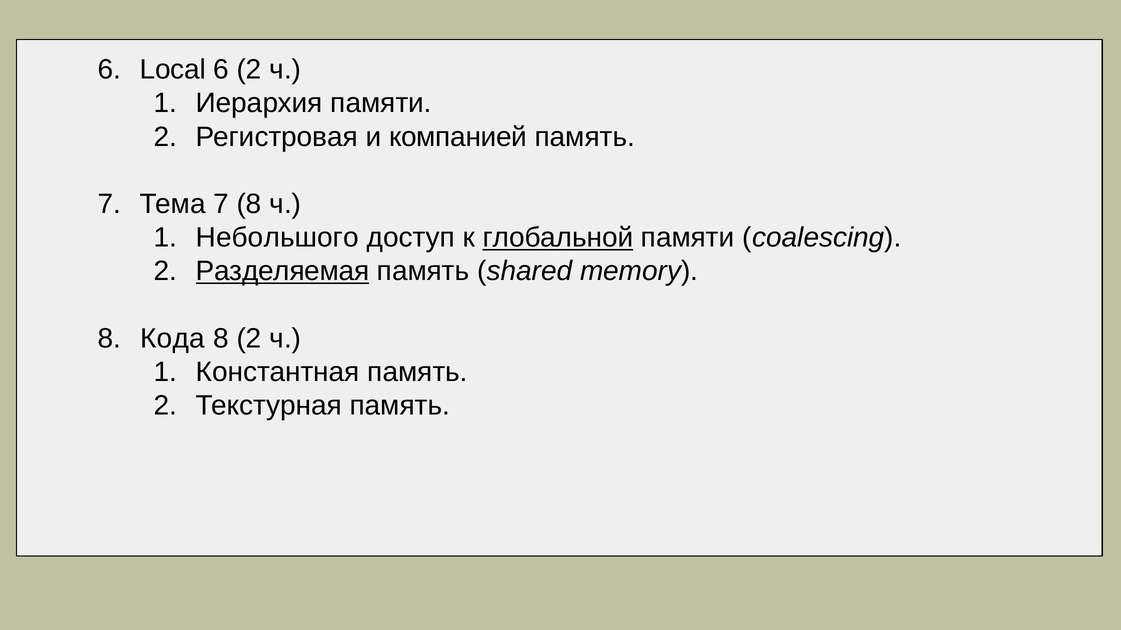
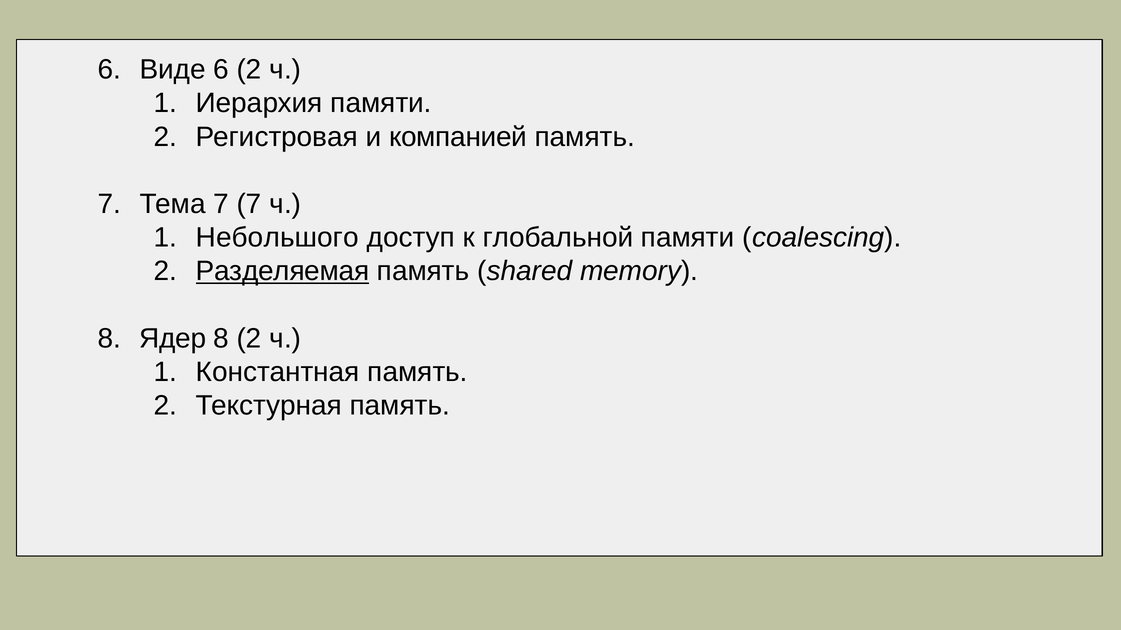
Local: Local -> Виде (173, 70)
7 8: 8 -> 7 (249, 204)
глобальной underline: present -> none (558, 238)
Кода: Кода -> Ядер (173, 339)
